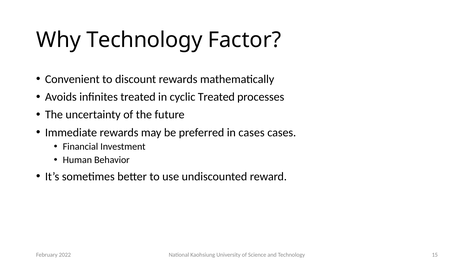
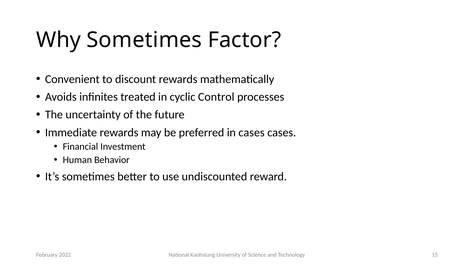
Why Technology: Technology -> Sometimes (144, 40)
cyclic Treated: Treated -> Control (216, 97)
